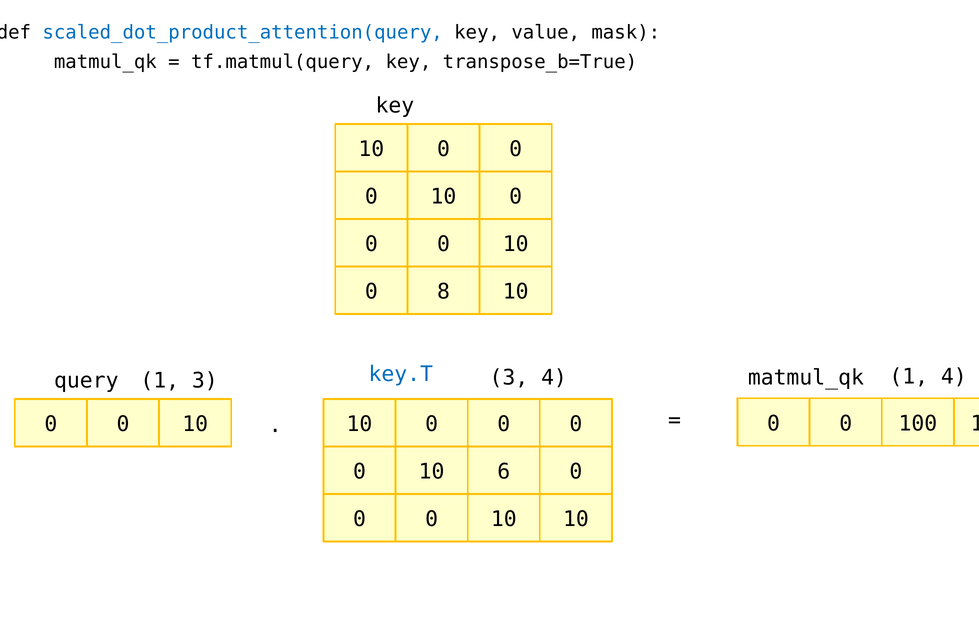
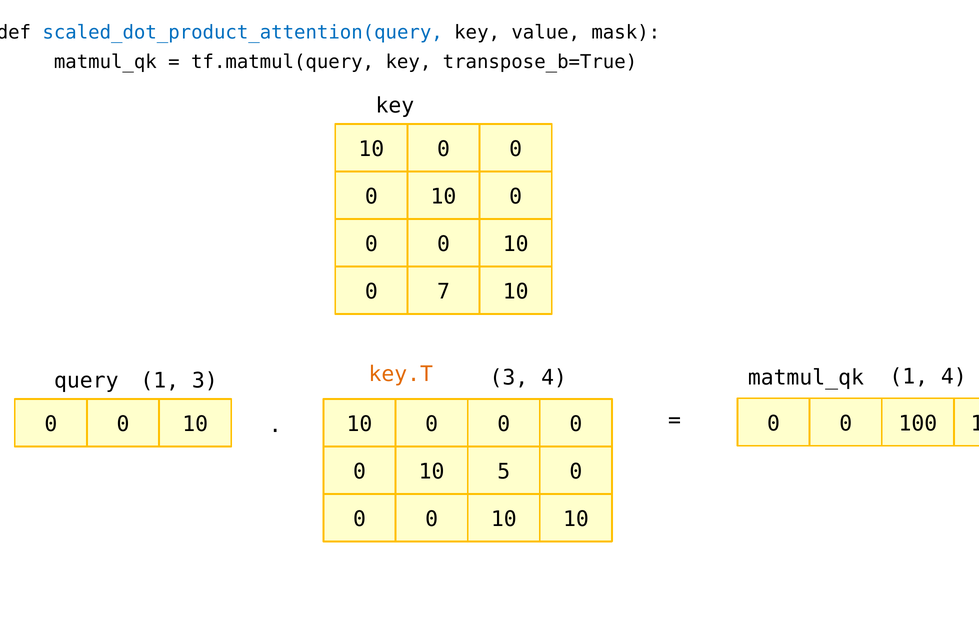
8: 8 -> 7 (444, 292)
key.T colour: blue -> orange (401, 374)
6: 6 -> 5 (504, 472)
